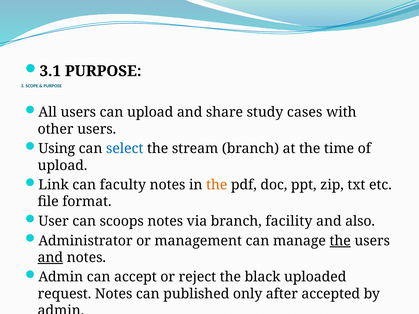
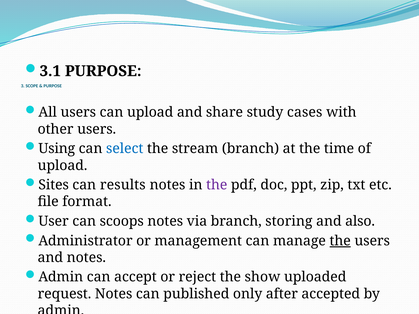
Link: Link -> Sites (54, 185)
faculty: faculty -> results (123, 185)
the colour: orange -> purple (217, 185)
facility: facility -> storing (289, 221)
and underline: present -> none (50, 258)
black: black -> show (262, 277)
